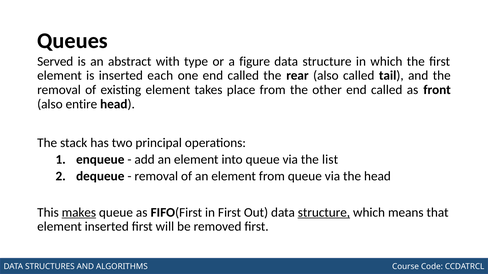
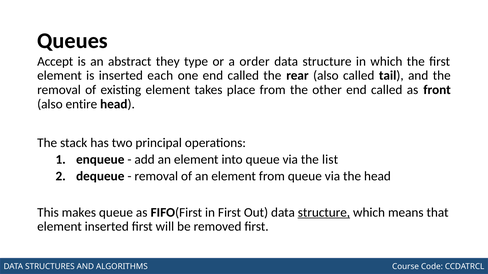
Served: Served -> Accept (55, 62)
with: with -> they (168, 62)
figure: figure -> order (255, 62)
makes underline: present -> none (79, 213)
